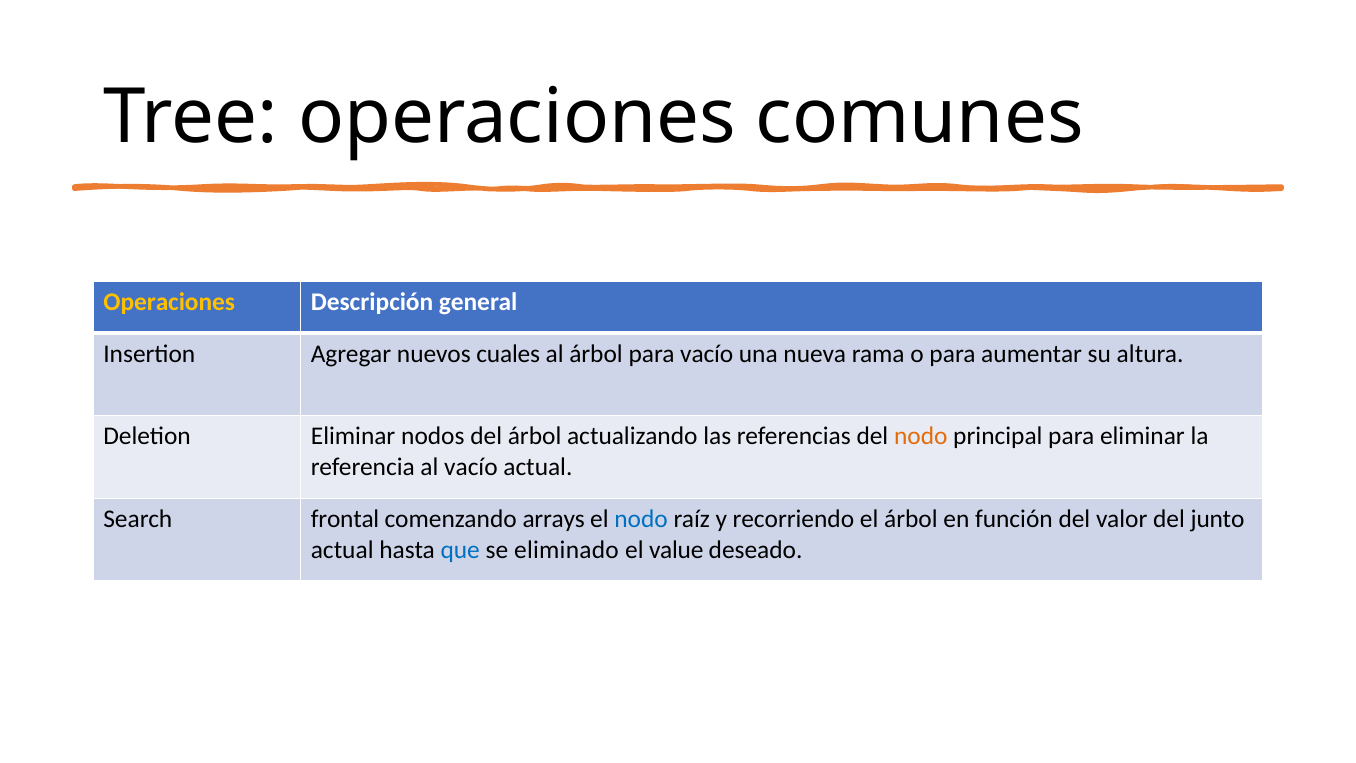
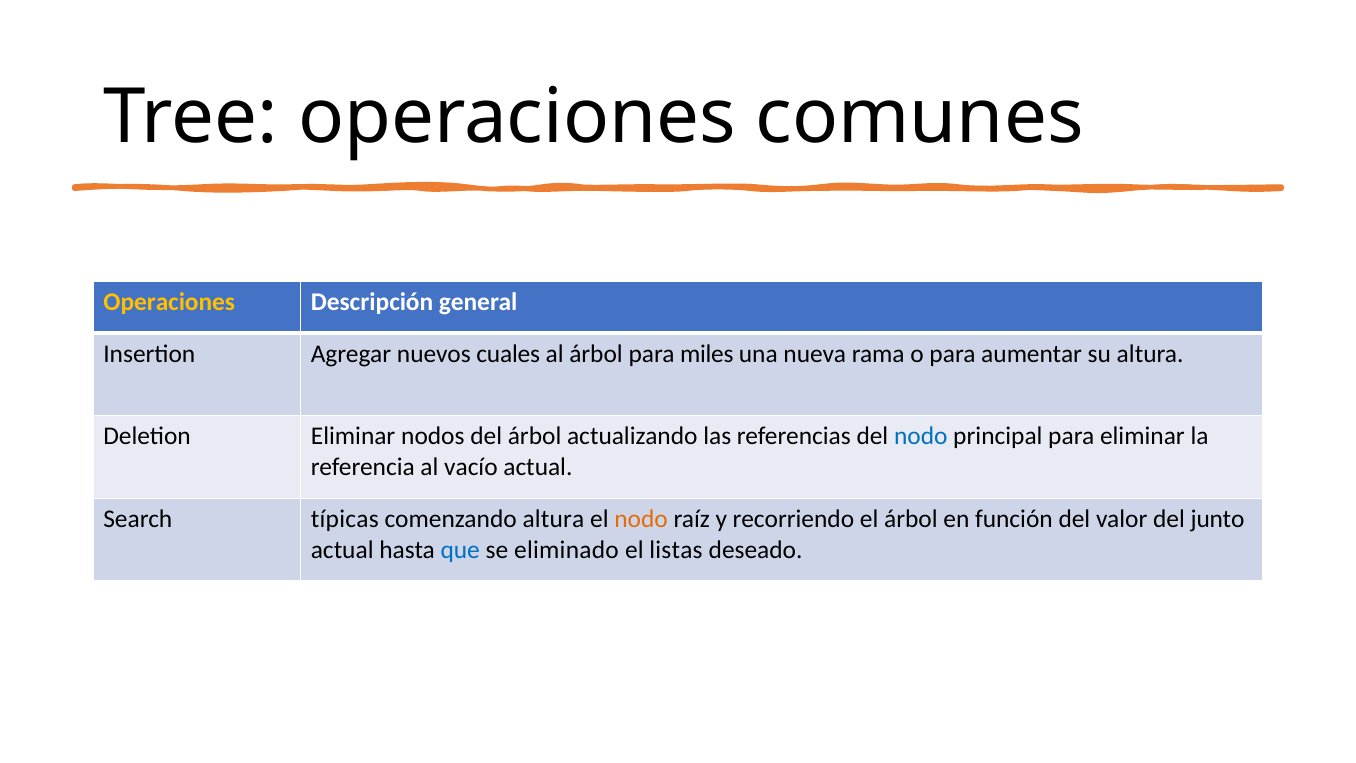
para vacío: vacío -> miles (707, 354)
nodo colour: orange -> blue (921, 436)
frontal: frontal -> típicas (345, 519)
comenzando arrays: arrays -> altura (553, 519)
nodo colour: blue -> orange (641, 519)
value: value -> listas (676, 550)
